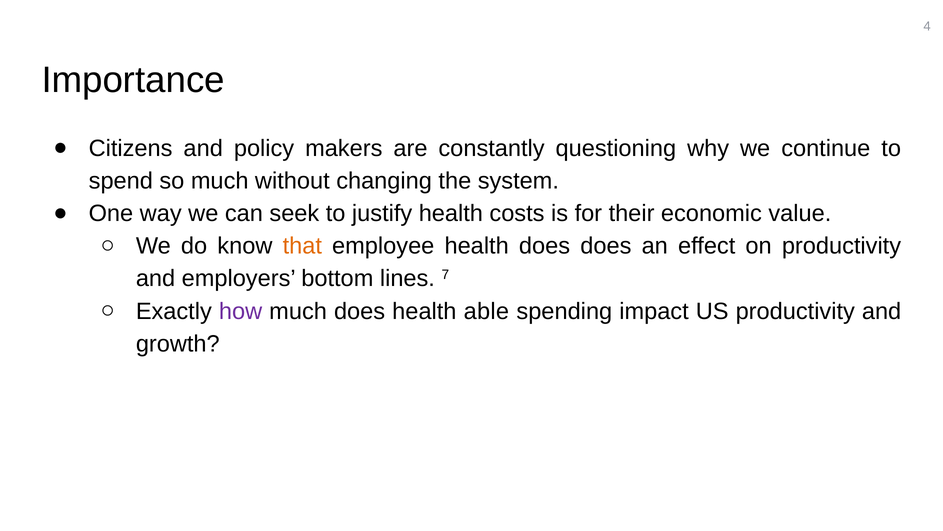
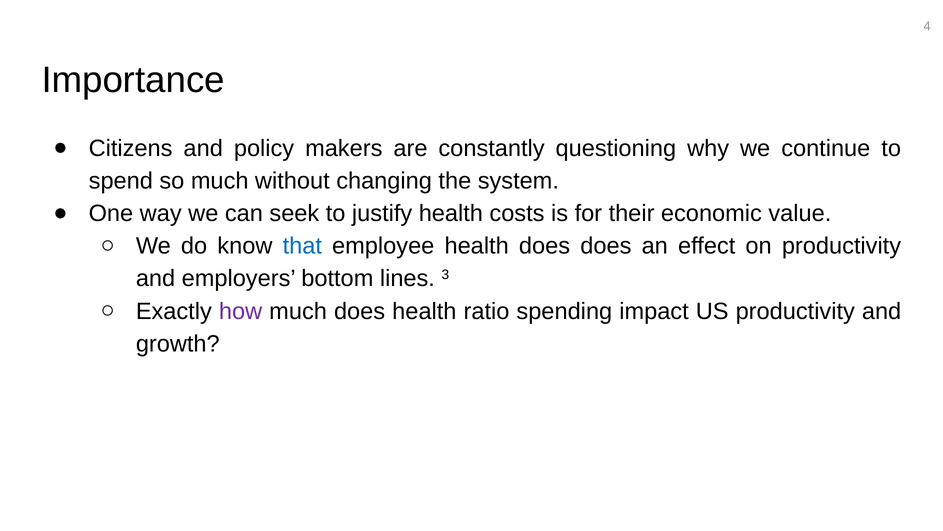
that colour: orange -> blue (302, 246)
7: 7 -> 3 (445, 275)
able: able -> ratio (486, 311)
